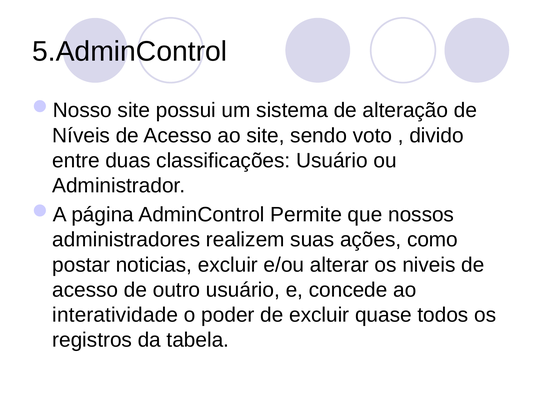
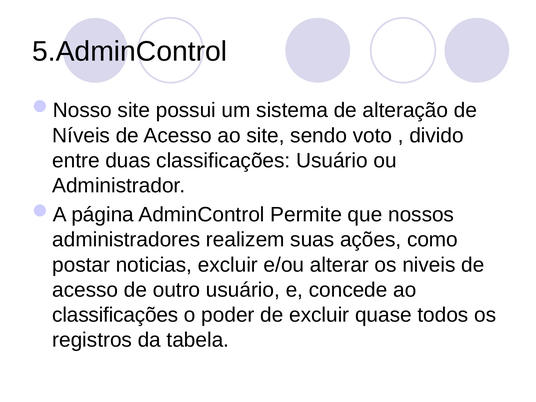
interatividade: interatividade -> classificações (115, 315)
